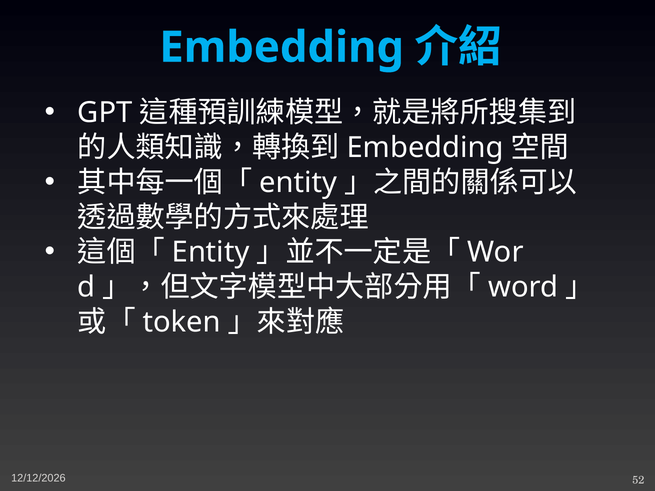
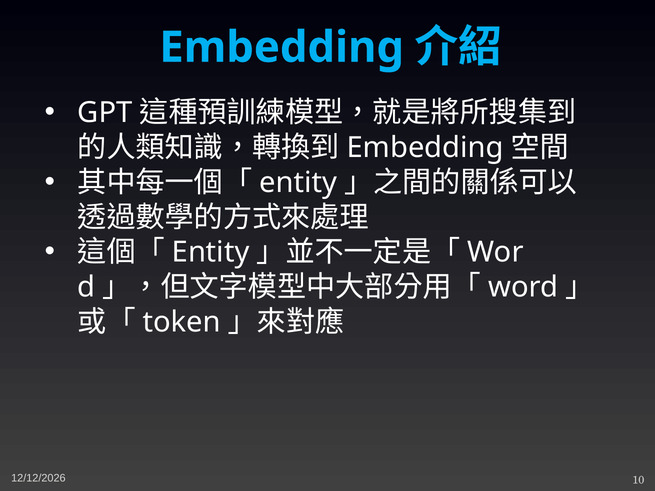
52: 52 -> 10 (638, 480)
